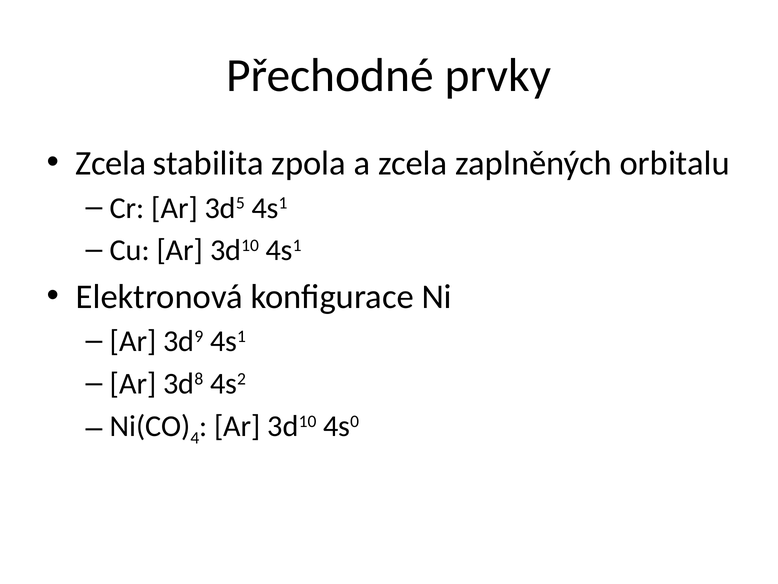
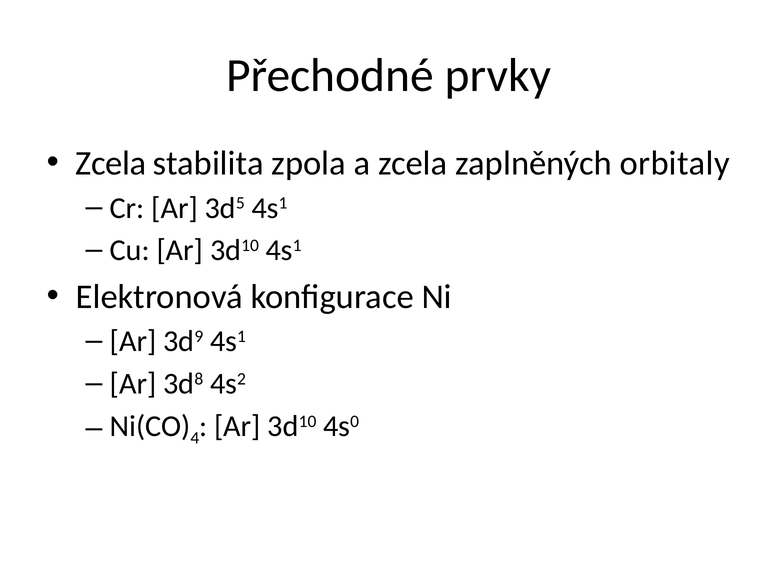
orbitalu: orbitalu -> orbitaly (675, 163)
